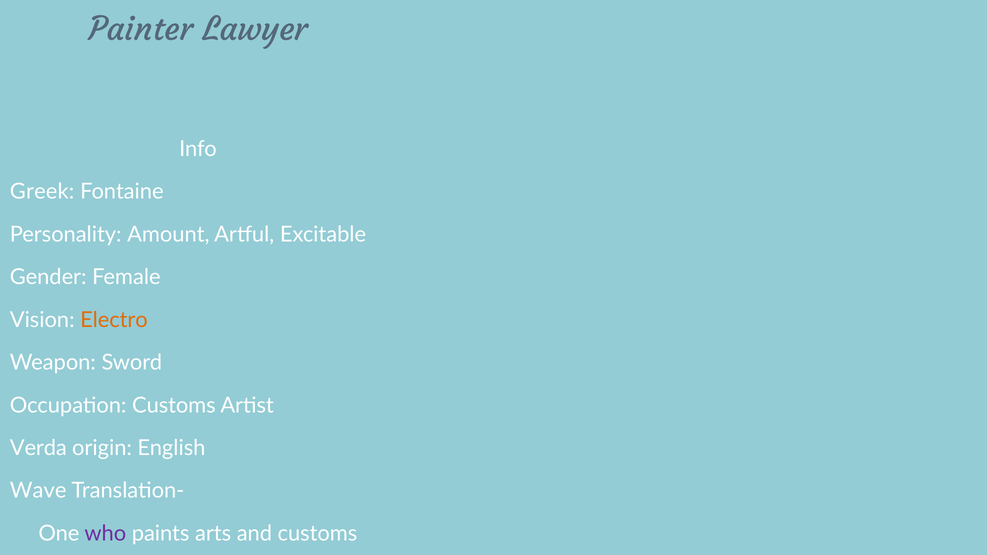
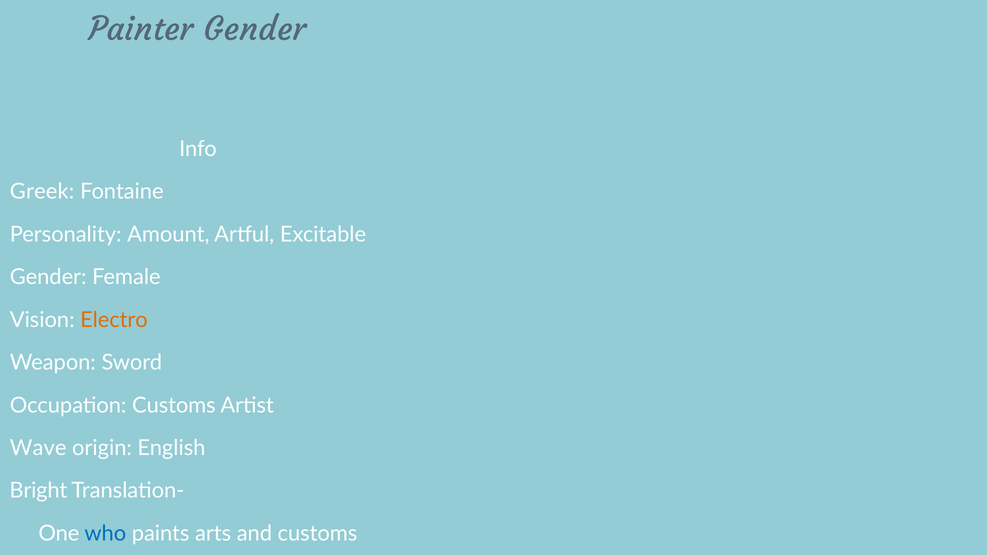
Painter Lawyer: Lawyer -> Gender (255, 29)
Verda: Verda -> Wave (38, 448)
Wave: Wave -> Bright (38, 491)
who colour: purple -> blue (105, 534)
